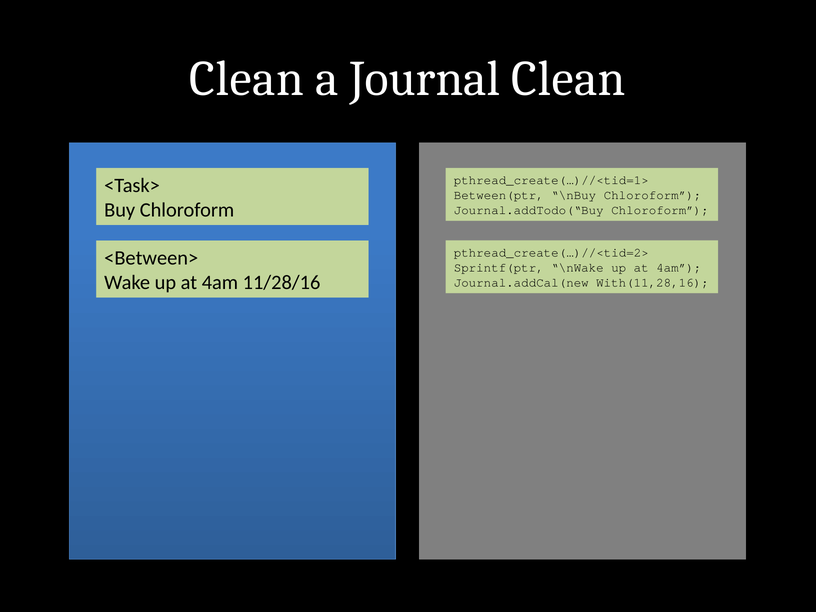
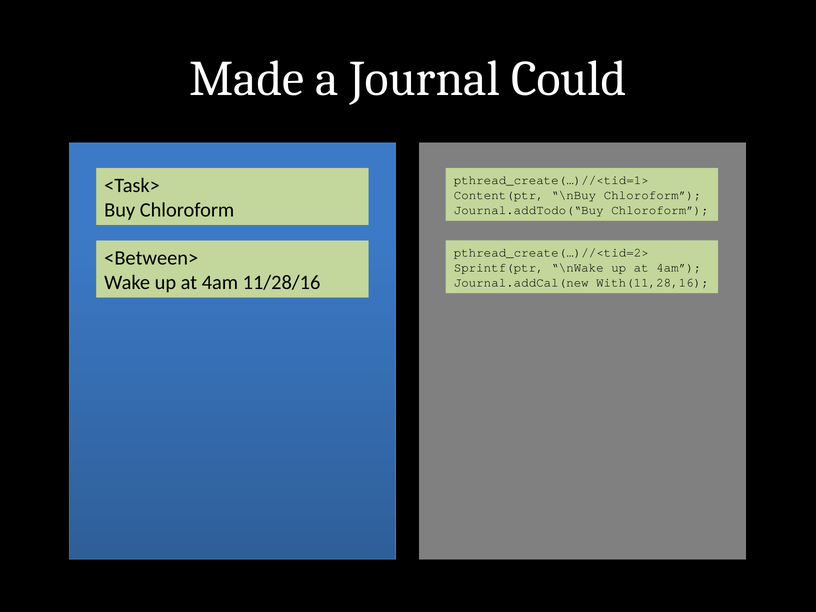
Clean: Clean -> Made (247, 79)
Journal Clean: Clean -> Could (569, 79)
Between(ptr: Between(ptr -> Content(ptr (499, 195)
